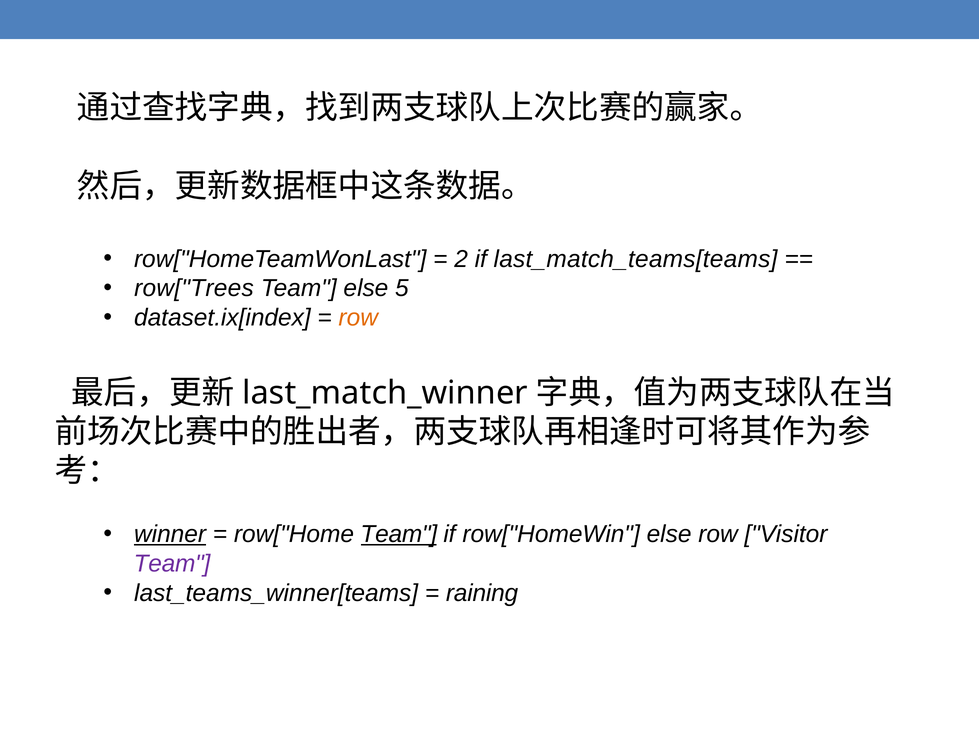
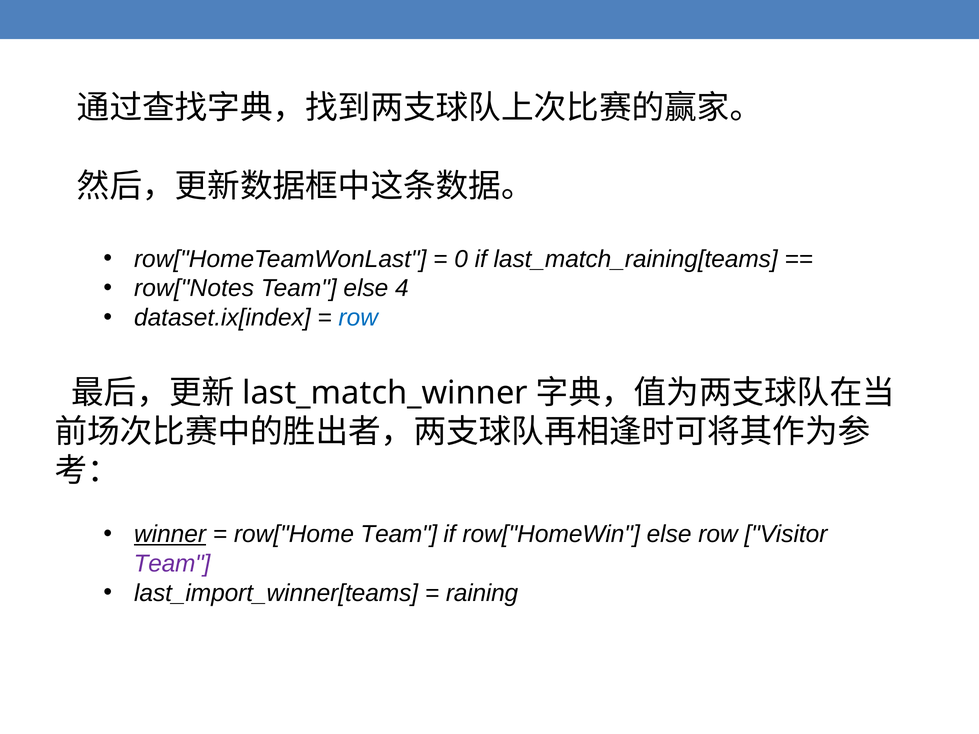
2: 2 -> 0 (461, 259)
last_match_teams[teams: last_match_teams[teams -> last_match_raining[teams (636, 259)
row["Trees: row["Trees -> row["Notes (194, 289)
5: 5 -> 4 (402, 289)
row colour: orange -> blue (358, 318)
Team underline: present -> none (399, 534)
last_teams_winner[teams: last_teams_winner[teams -> last_import_winner[teams (276, 593)
